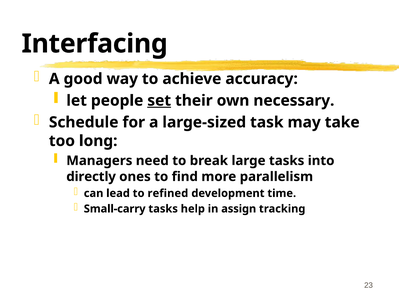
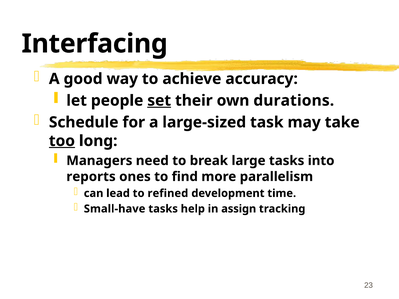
necessary: necessary -> durations (294, 101)
too underline: none -> present (62, 141)
directly: directly -> reports (91, 177)
Small-carry: Small-carry -> Small-have (115, 209)
